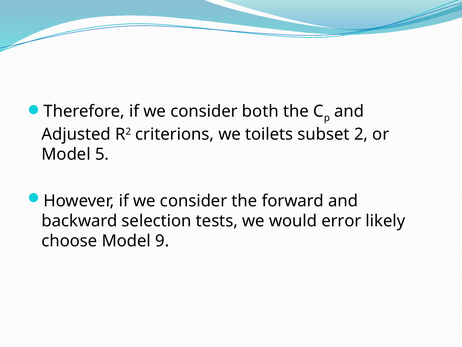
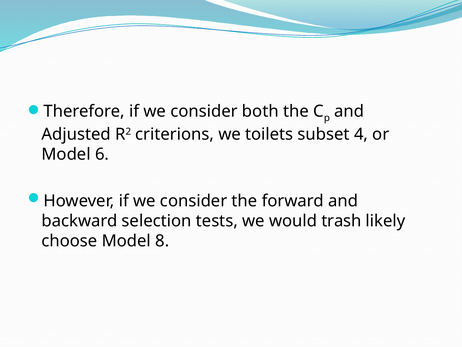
2: 2 -> 4 (361, 134)
5: 5 -> 6 (102, 154)
error: error -> trash (341, 221)
9: 9 -> 8 (162, 241)
